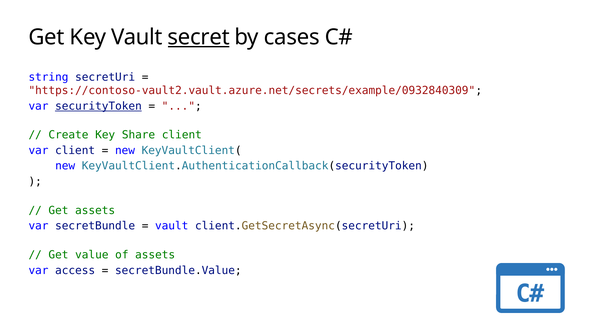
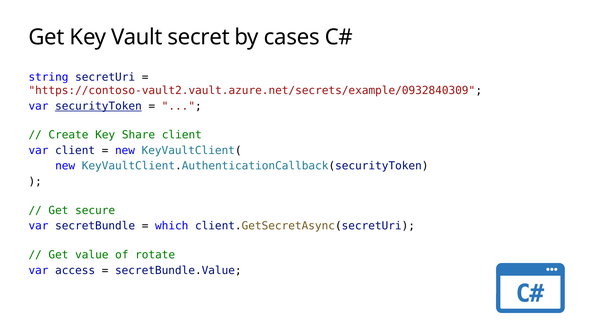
secret underline: present -> none (199, 37)
Get assets: assets -> secure (95, 210)
vault: vault -> which (172, 226)
of assets: assets -> rotate (155, 254)
